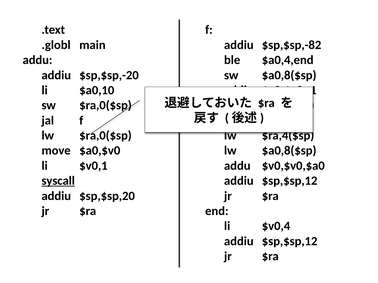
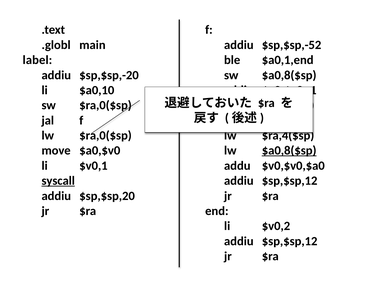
$sp,$sp,-82: $sp,$sp,-82 -> $sp,$sp,-52 (292, 45)
addu: addu -> label (37, 60)
$a0,4,end: $a0,4,end -> $a0,1,end (288, 60)
$a0,8($sp underline: none -> present (289, 151)
$v0,4: $v0,4 -> $v0,2 (276, 226)
